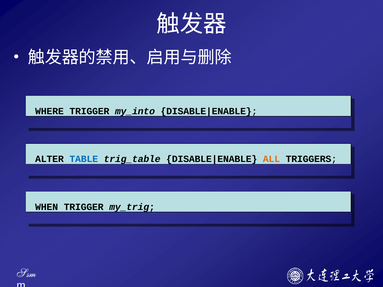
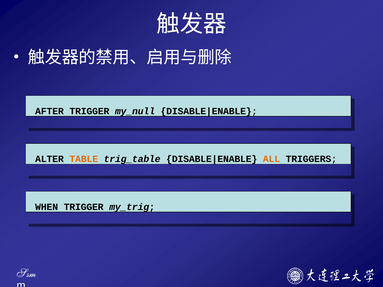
WHERE: WHERE -> AFTER (49, 111)
my_into: my_into -> my_null (135, 111)
TABLE colour: blue -> orange (84, 159)
